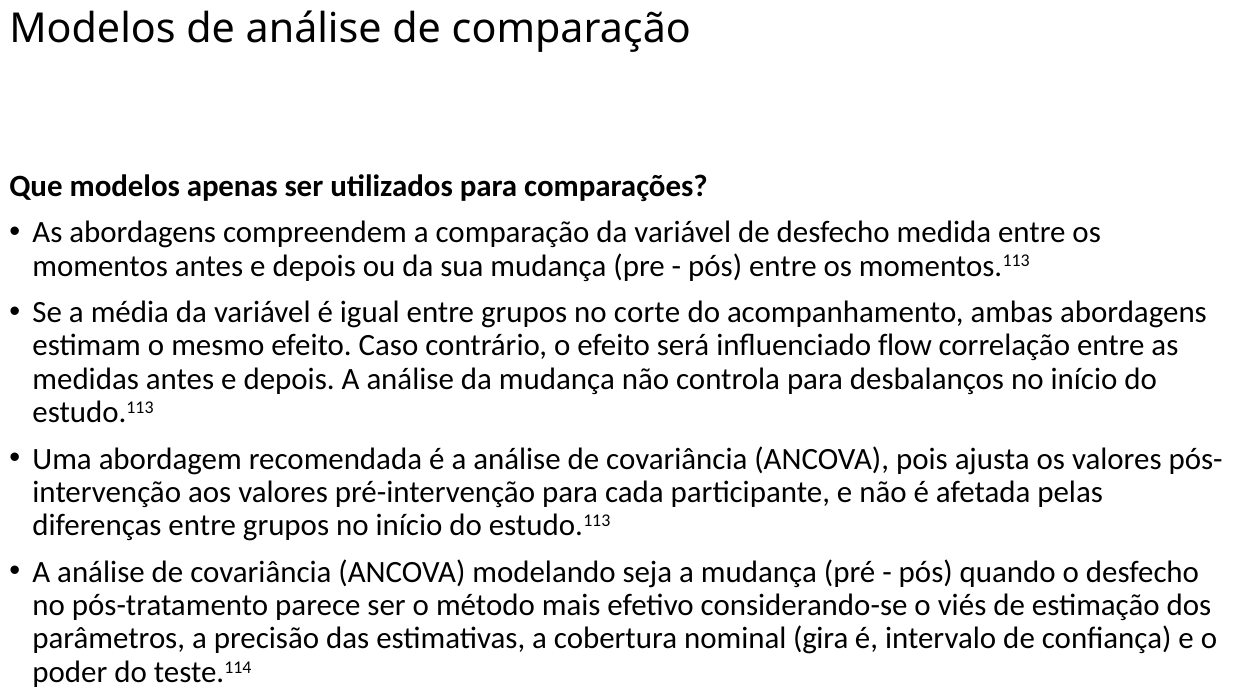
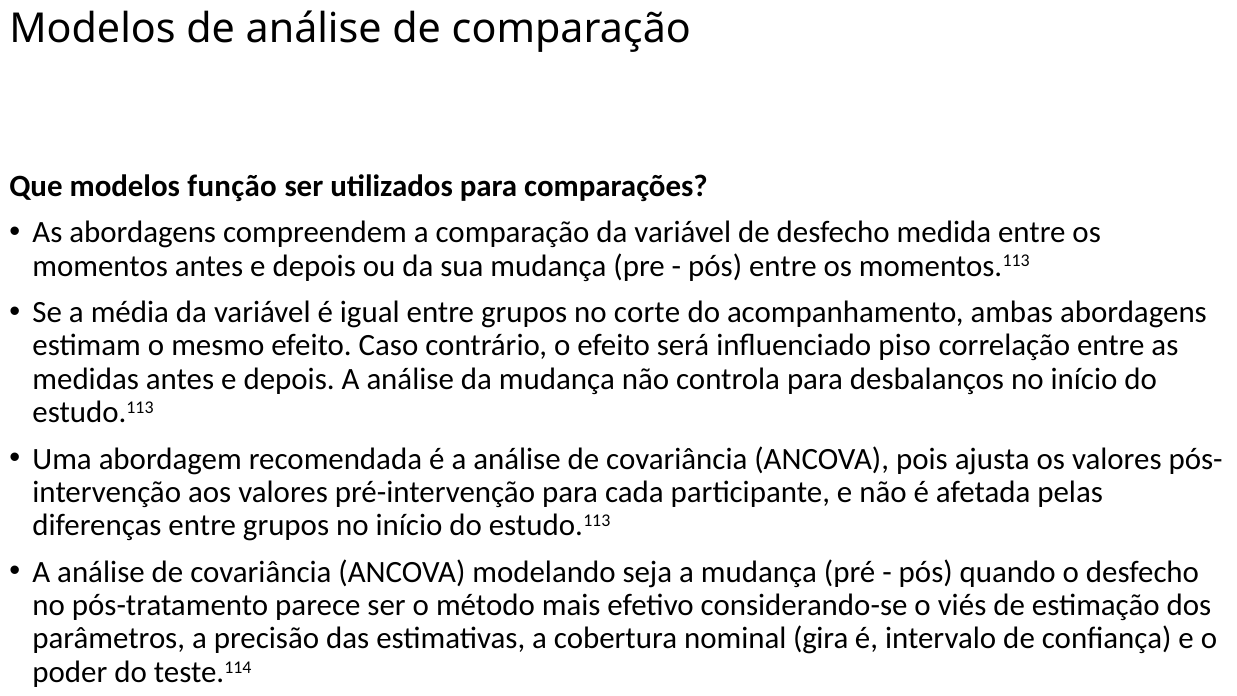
apenas: apenas -> função (232, 186)
flow: flow -> piso (905, 346)
